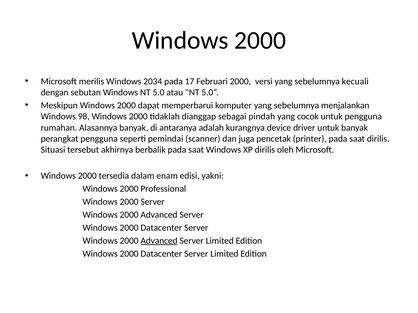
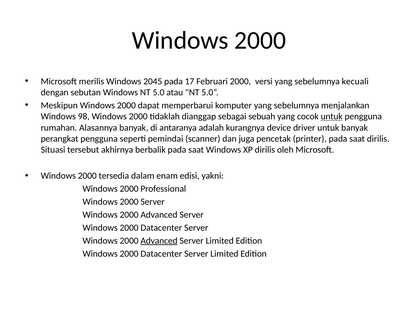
2034: 2034 -> 2045 (153, 81)
pindah: pindah -> sebuah (262, 117)
untuk underline: none -> present (332, 117)
